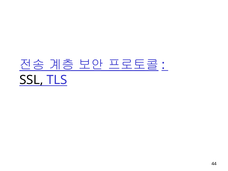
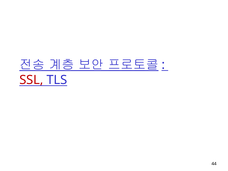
SSL colour: black -> red (31, 80)
